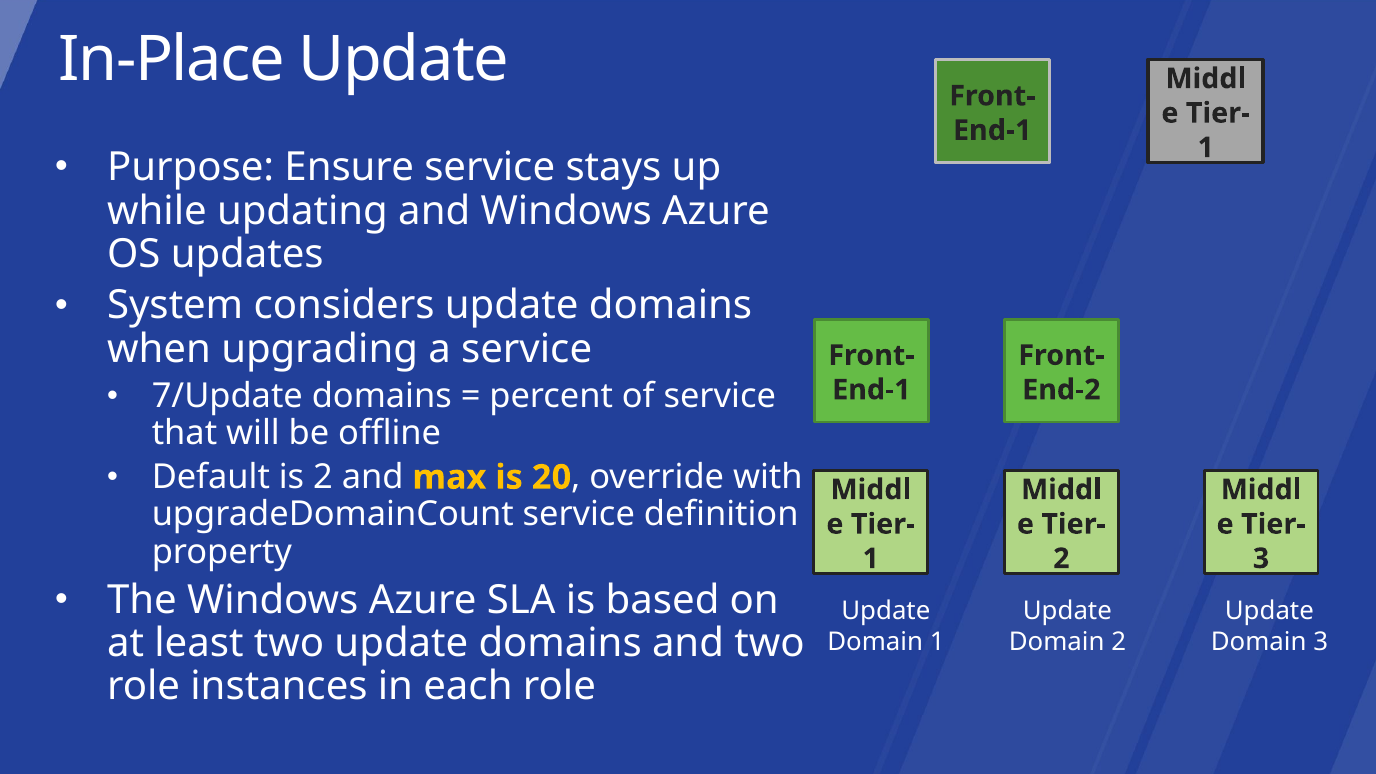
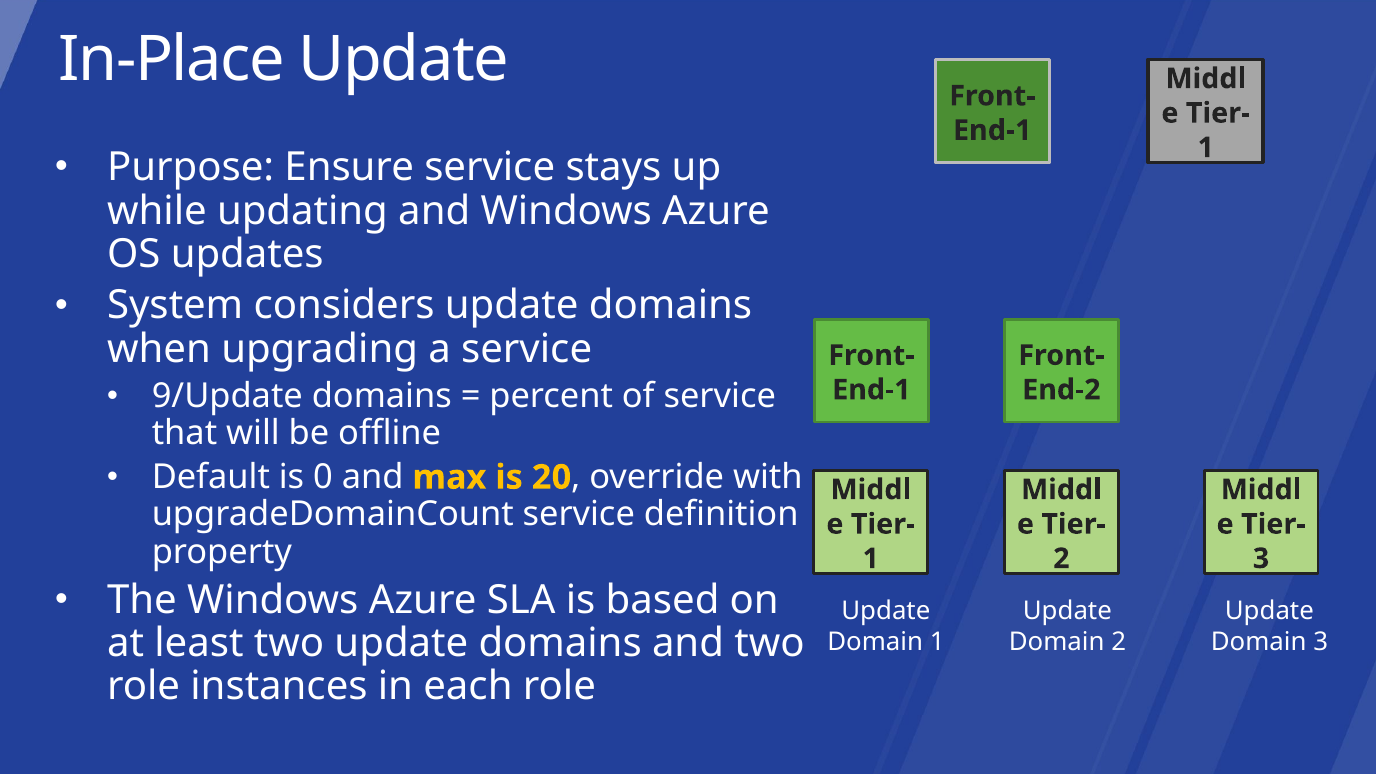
7/Update: 7/Update -> 9/Update (227, 396)
is 2: 2 -> 0 (323, 478)
